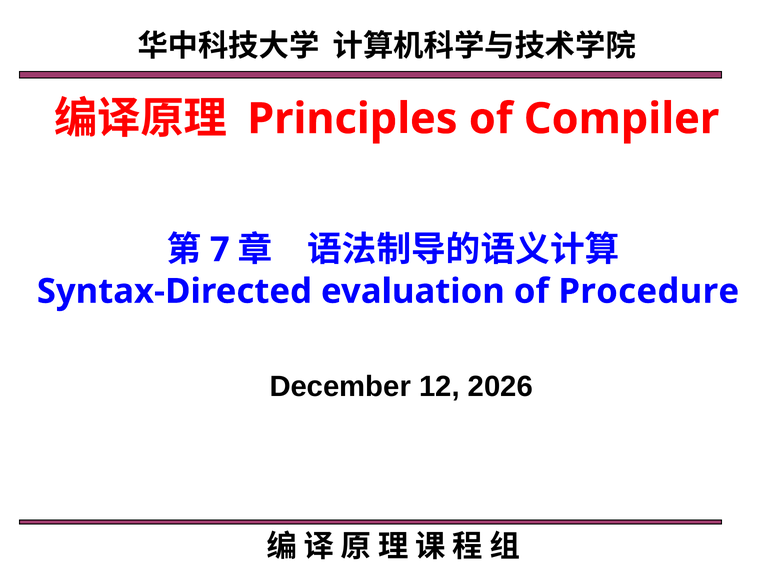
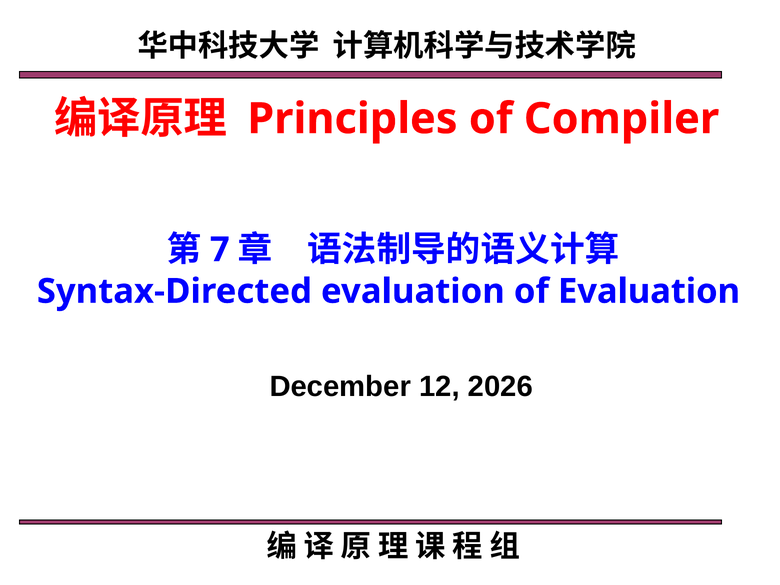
of Procedure: Procedure -> Evaluation (649, 291)
